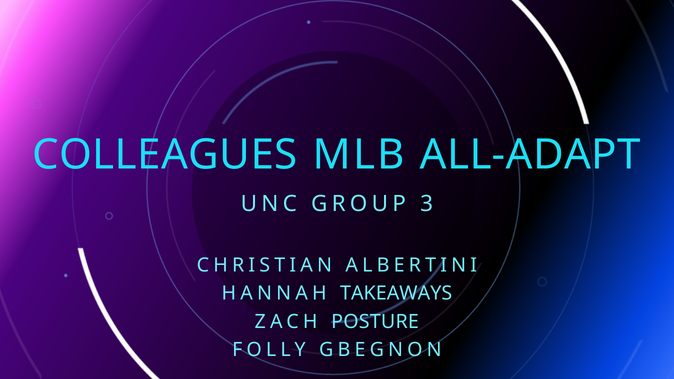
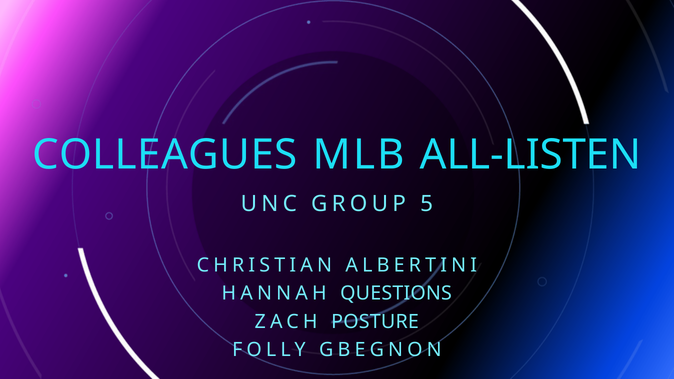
ALL-ADAPT: ALL-ADAPT -> ALL-LISTEN (530, 155)
3: 3 -> 5 (427, 204)
TAKEAWAYS: TAKEAWAYS -> QUESTIONS (396, 293)
